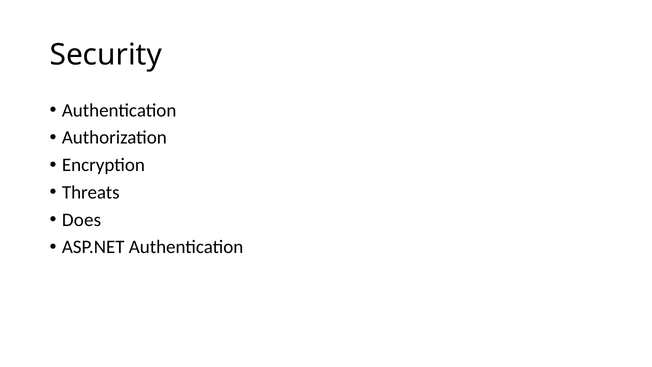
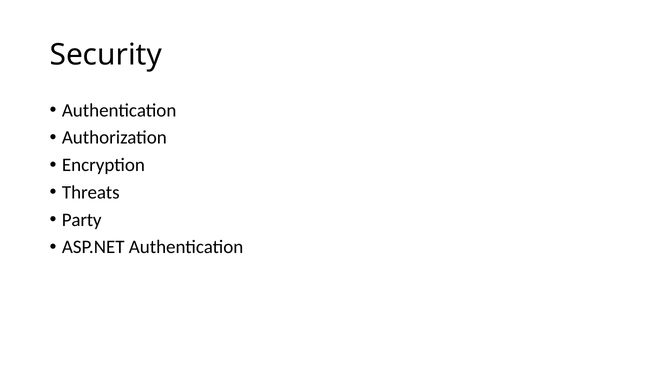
Does: Does -> Party (82, 220)
